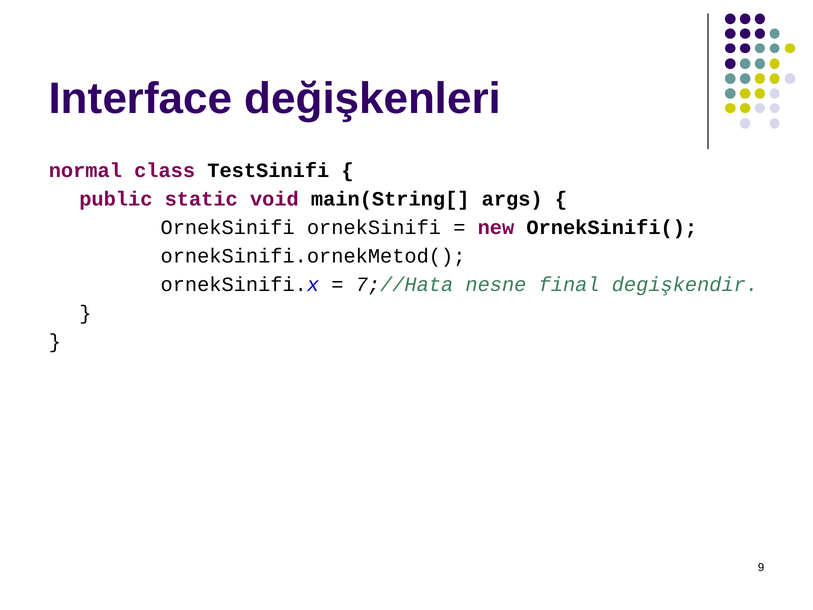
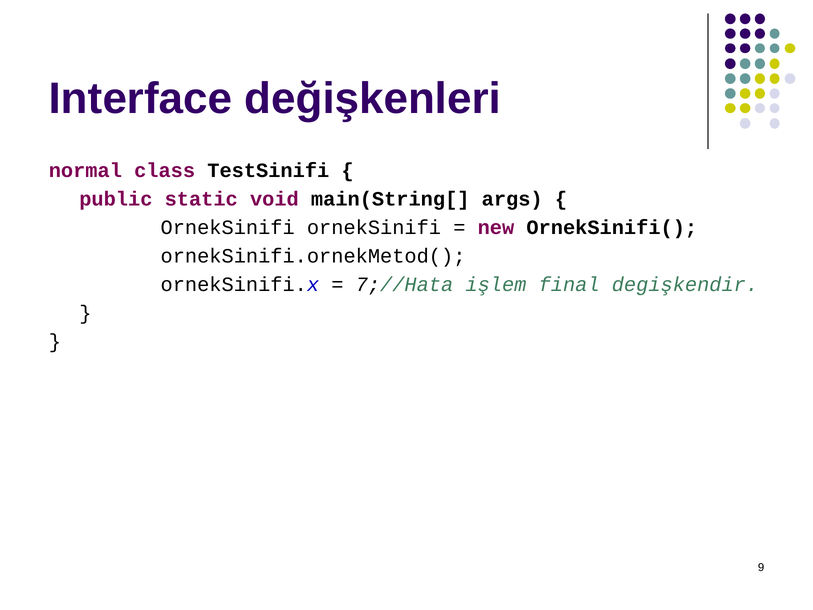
nesne: nesne -> işlem (496, 284)
